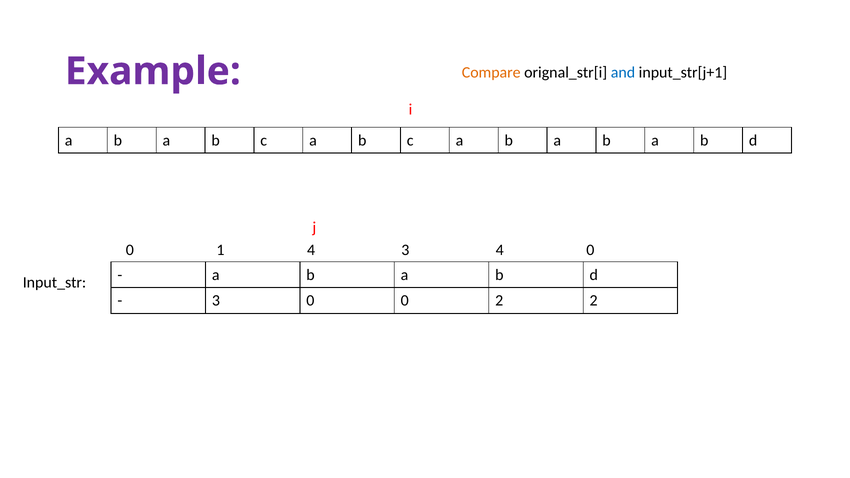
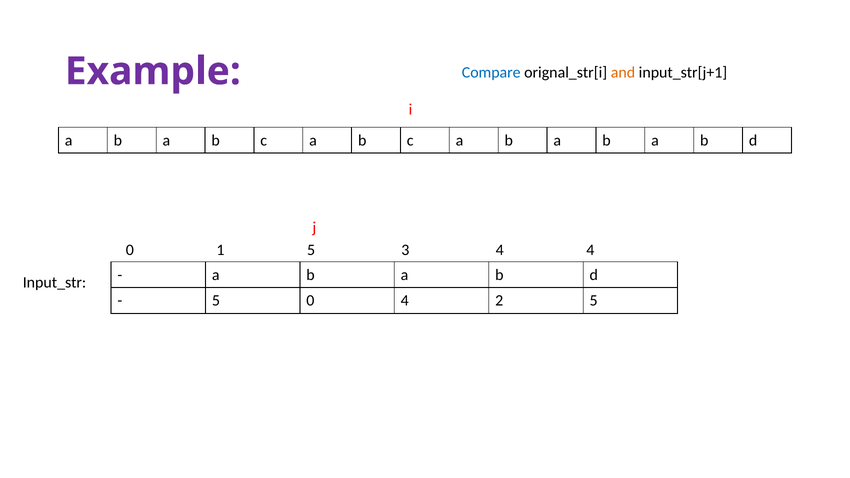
Compare colour: orange -> blue (491, 73)
and colour: blue -> orange (623, 73)
1 4: 4 -> 5 (311, 250)
4 0: 0 -> 4 (590, 250)
3: 3 -> 5 (216, 301)
0 0: 0 -> 4 (405, 301)
2 2: 2 -> 5 (594, 301)
